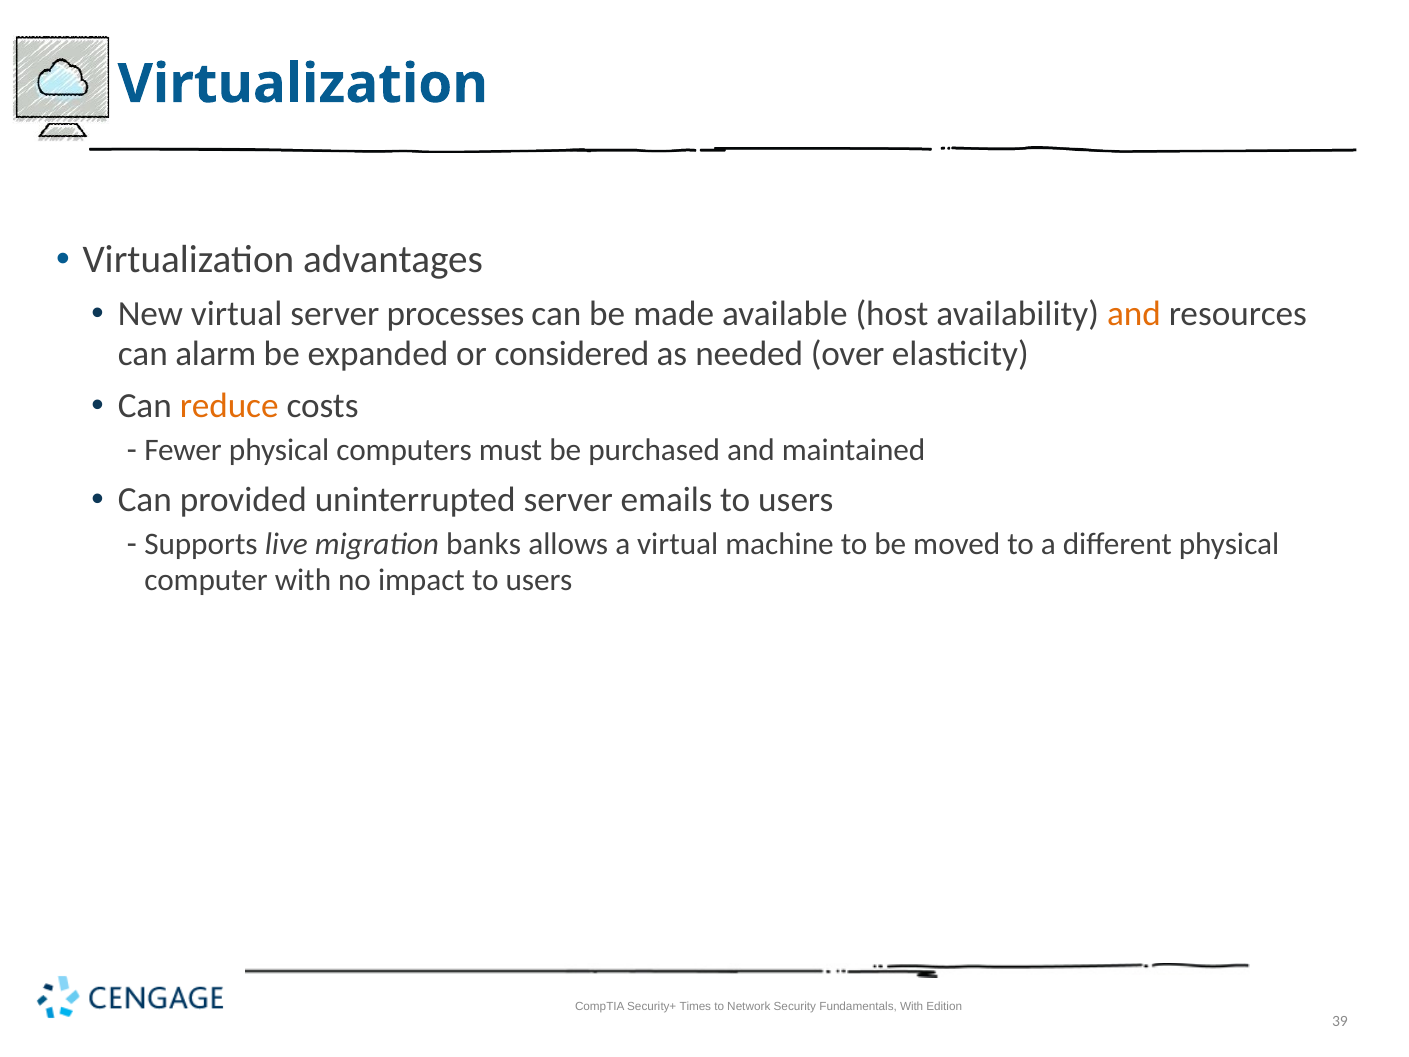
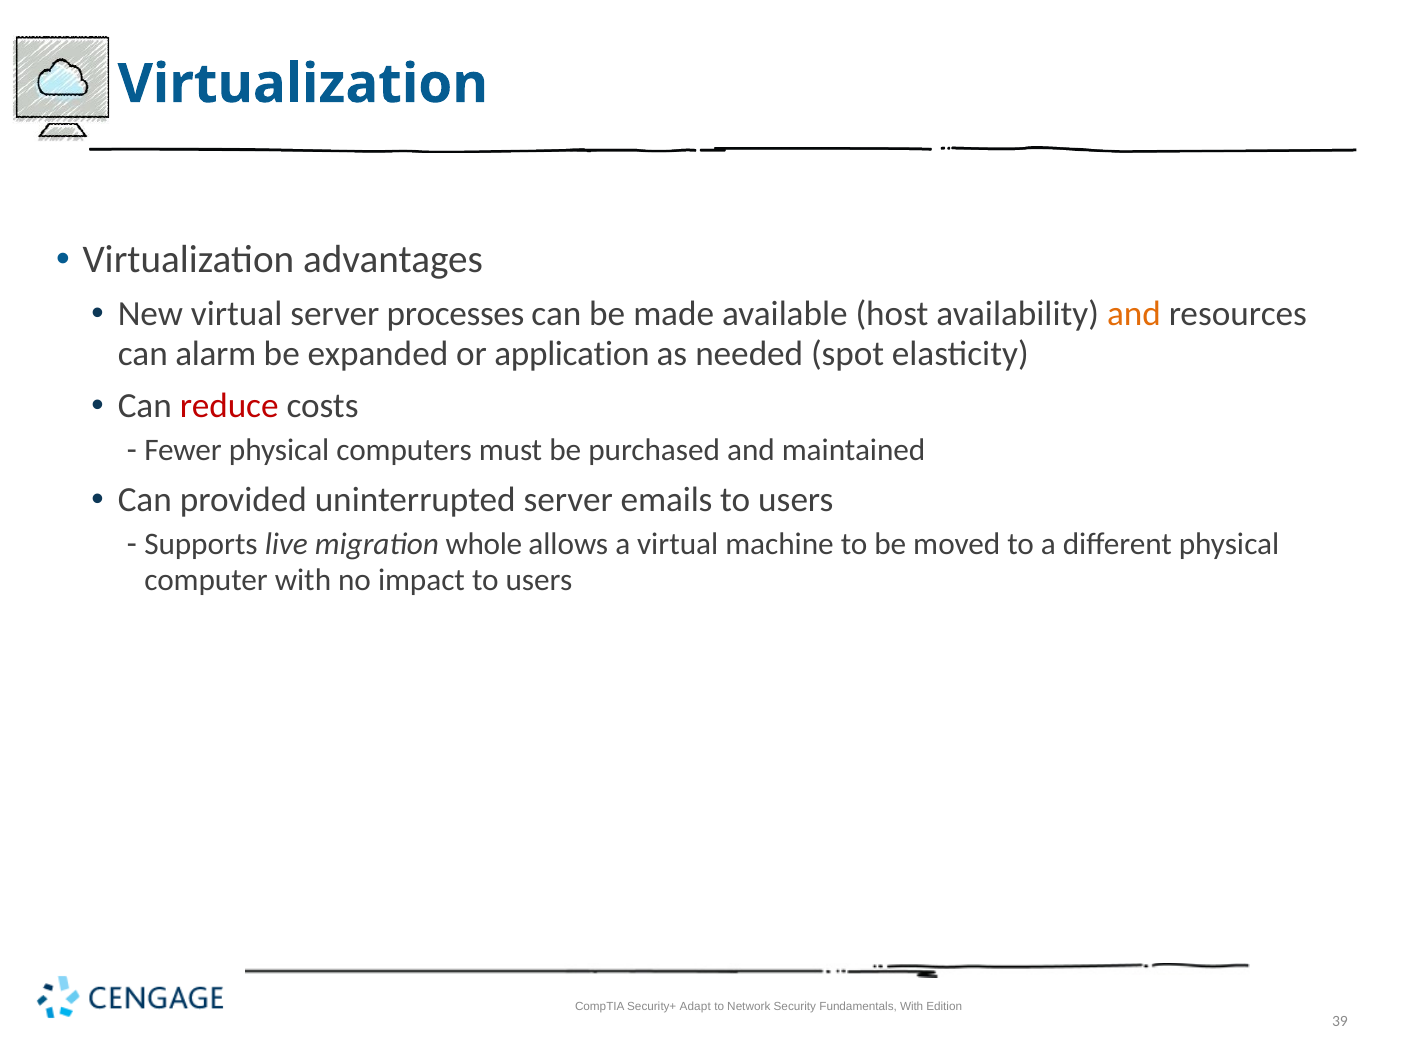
considered: considered -> application (572, 354)
over: over -> spot (848, 354)
reduce colour: orange -> red (229, 406)
banks: banks -> whole (484, 544)
Times: Times -> Adapt (695, 1006)
